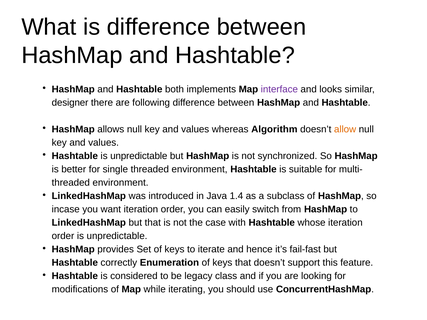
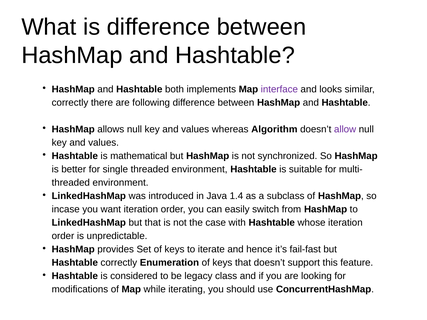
designer: designer -> correctly (70, 103)
allow colour: orange -> purple (345, 129)
Hashtable is unpredictable: unpredictable -> mathematical (139, 156)
